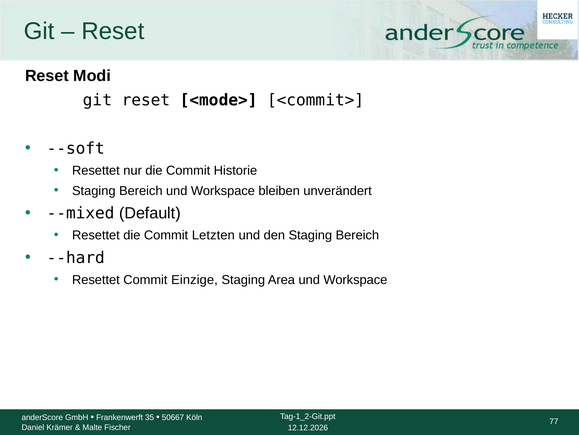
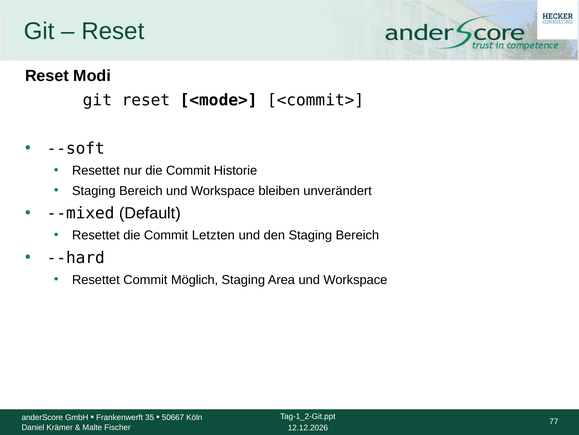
Einzige: Einzige -> Möglich (195, 279)
